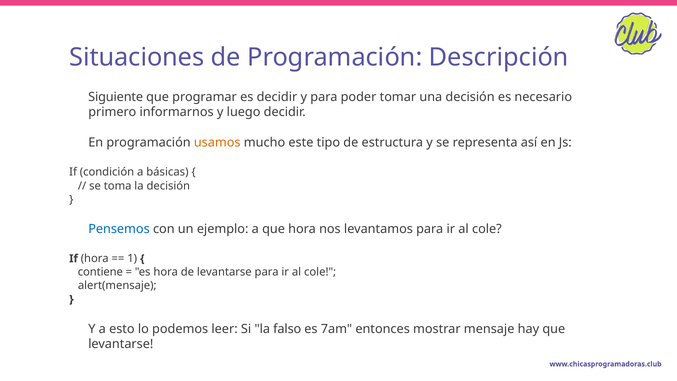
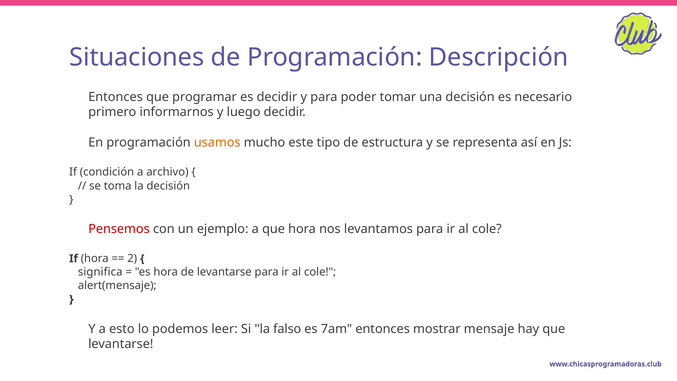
Siguiente: Siguiente -> Entonces (116, 97)
básicas: básicas -> archivo (167, 172)
Pensemos colour: blue -> red (119, 229)
1: 1 -> 2 (132, 258)
contiene: contiene -> significa (100, 272)
